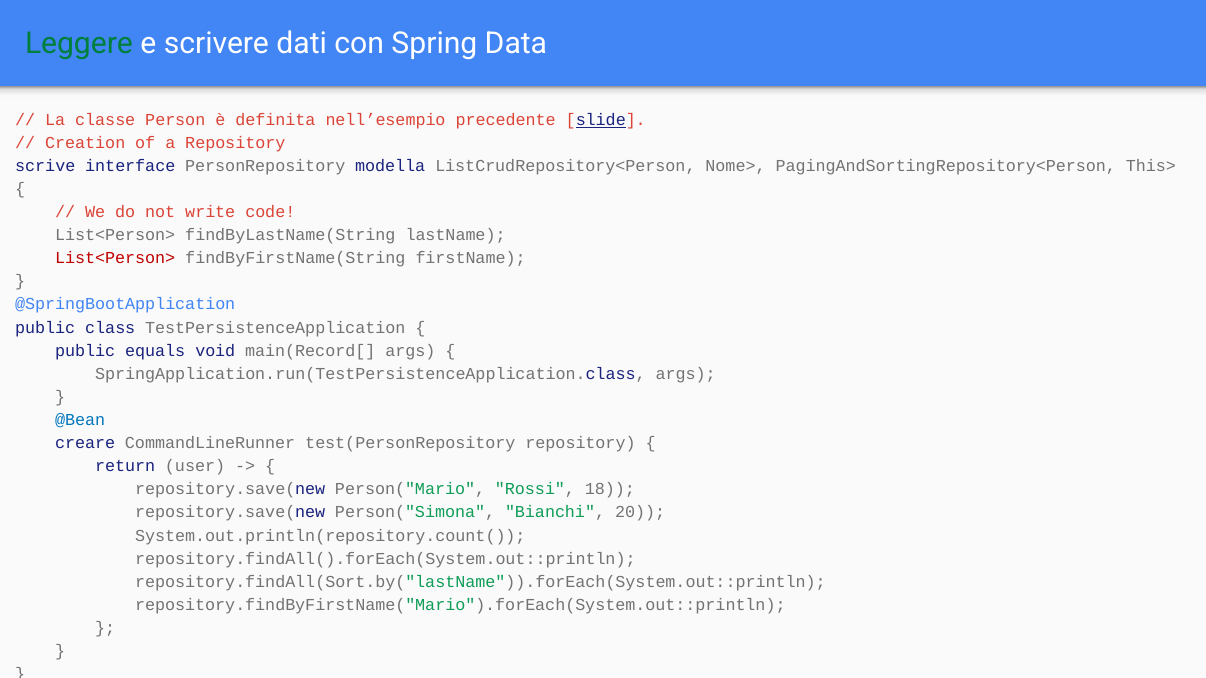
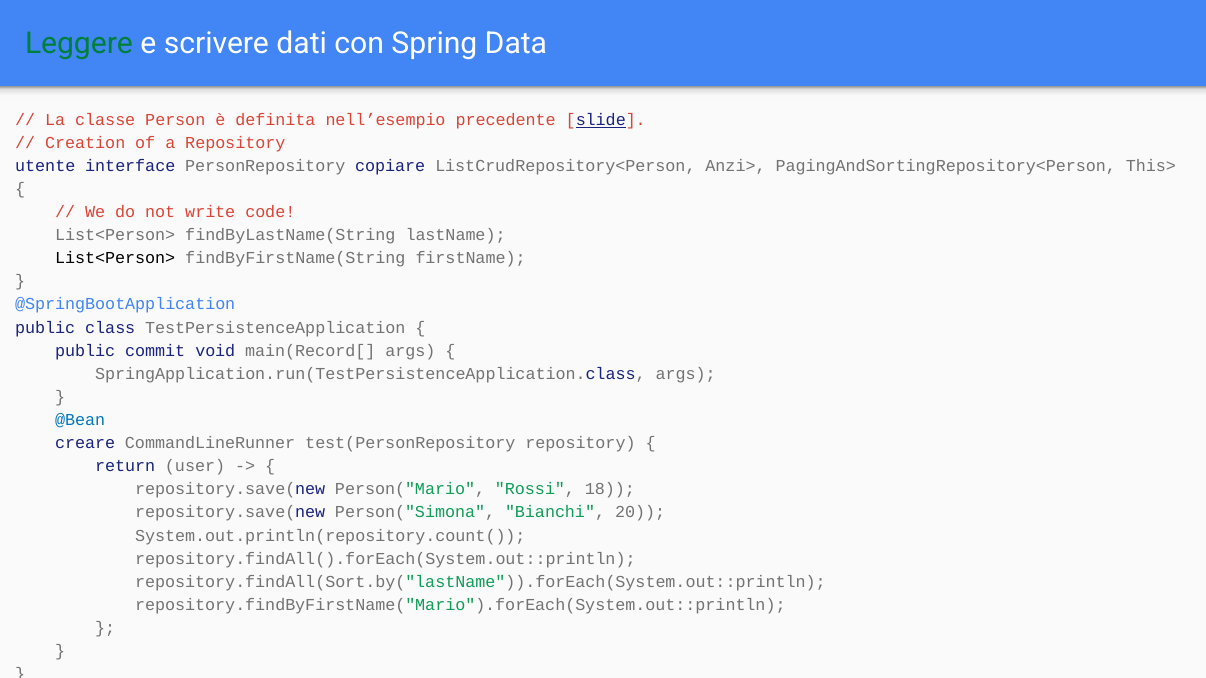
scrive: scrive -> utente (45, 166)
modella: modella -> copiare (390, 166)
Nome>: Nome> -> Anzi> (736, 166)
List<Person> colour: red -> black (115, 258)
equals: equals -> commit (155, 351)
